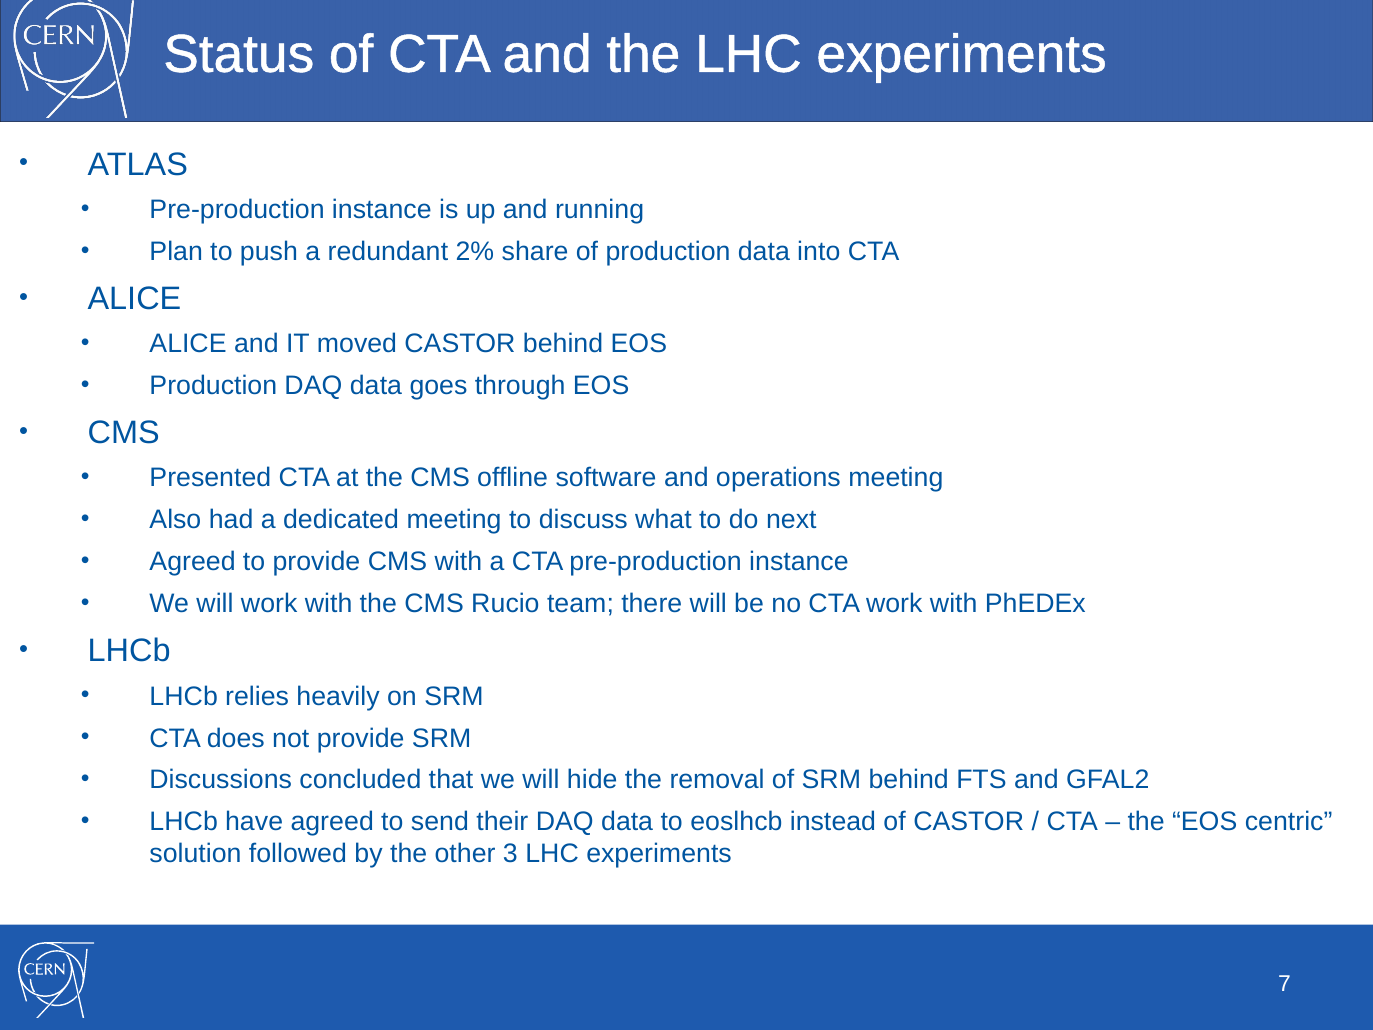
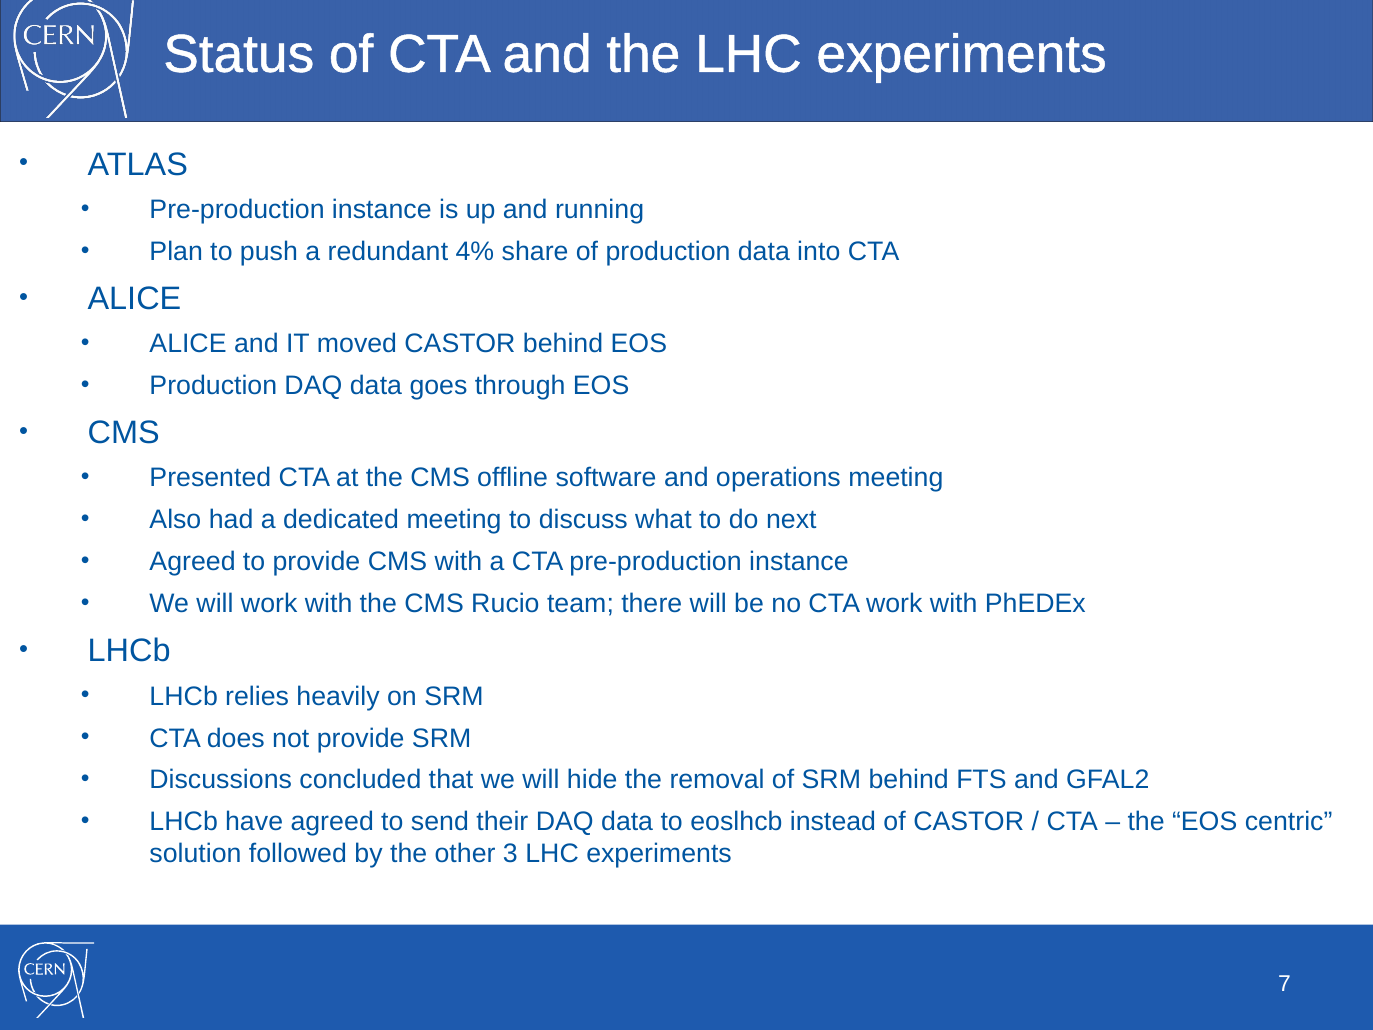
2%: 2% -> 4% (475, 251)
